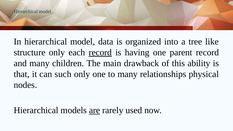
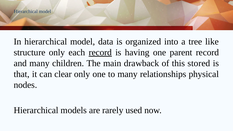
ability: ability -> stored (199, 63)
such: such -> clear (63, 74)
are underline: present -> none (95, 110)
